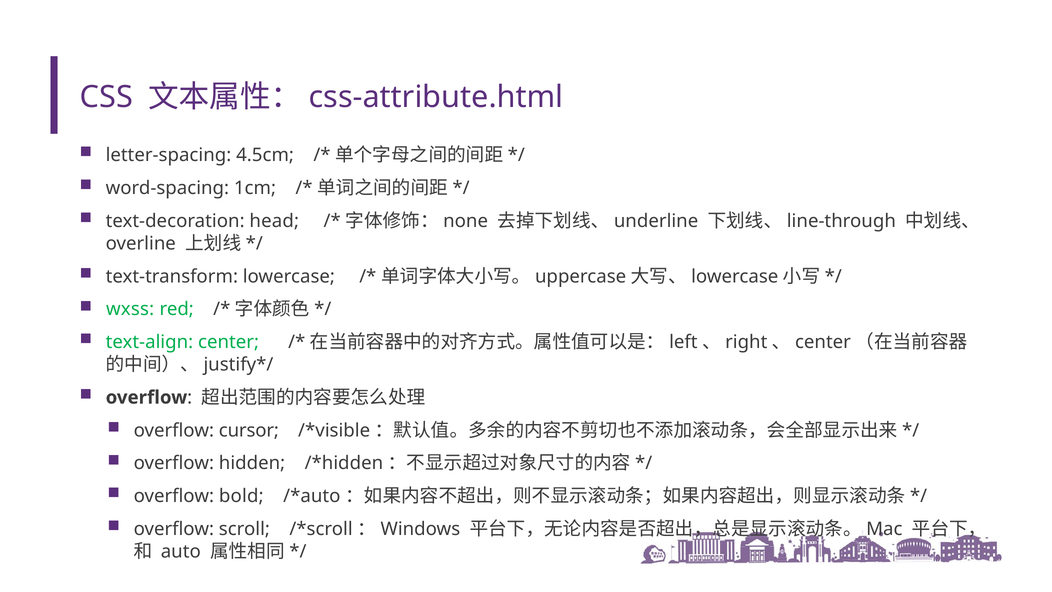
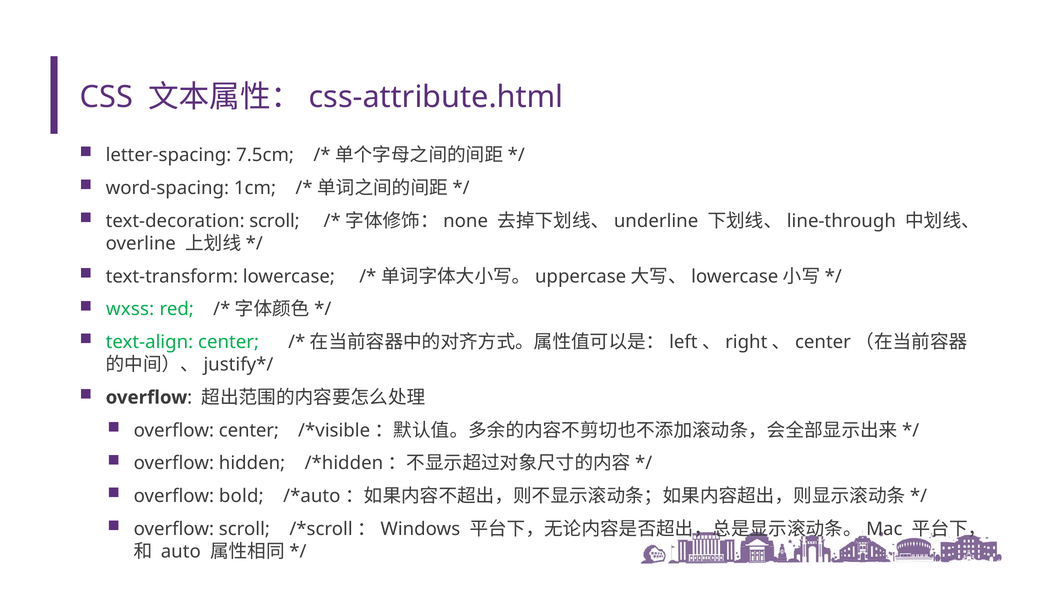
4.5cm: 4.5cm -> 7.5cm (265, 155)
text-decoration head: head -> scroll (274, 221)
overflow cursor: cursor -> center (249, 430)
